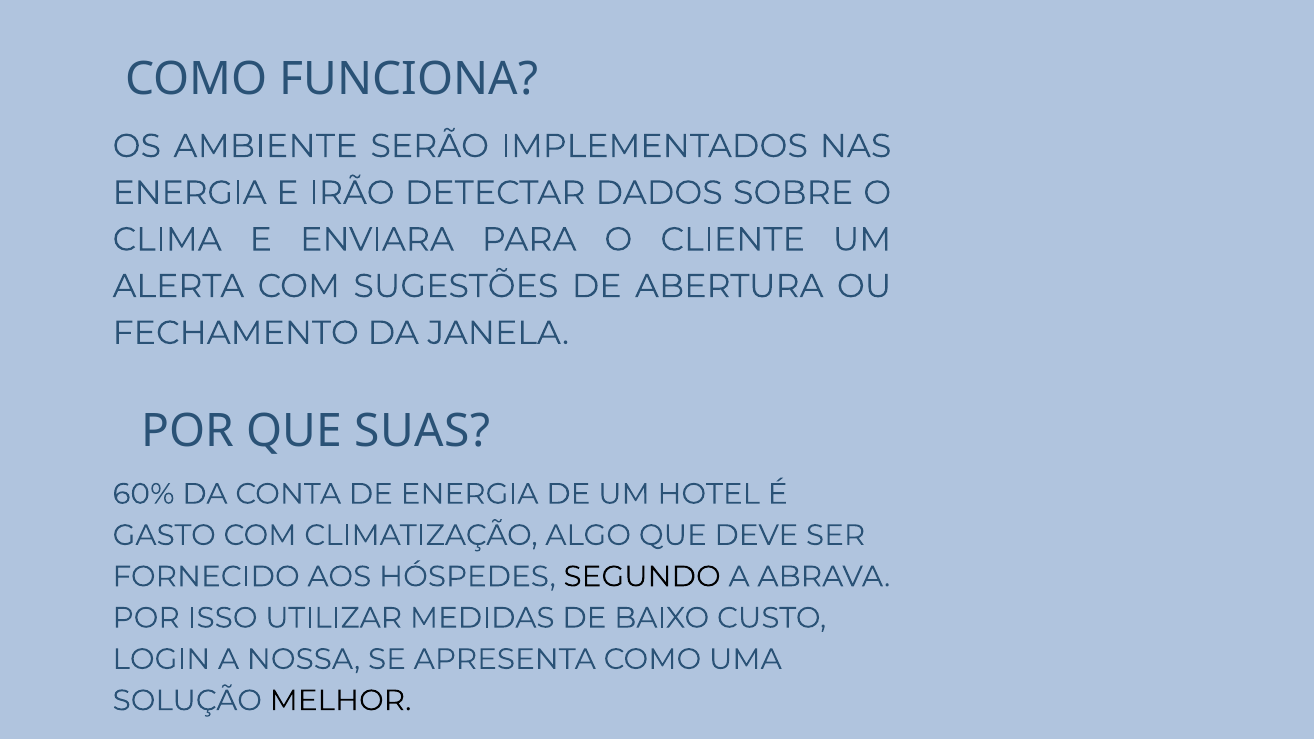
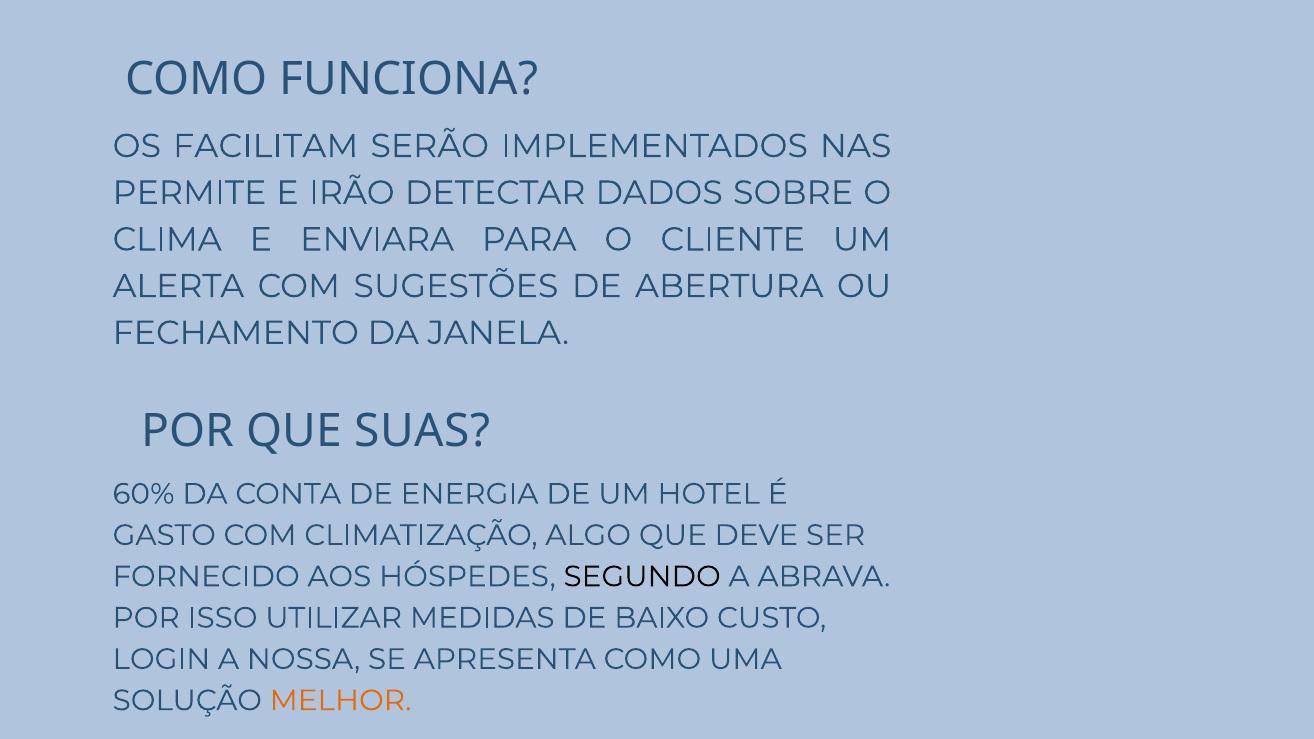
AMBIENTE: AMBIENTE -> FACILITAM (266, 146)
ENERGIA: ENERGIA -> PERMITE (189, 193)
MELHOR colour: black -> orange (341, 701)
